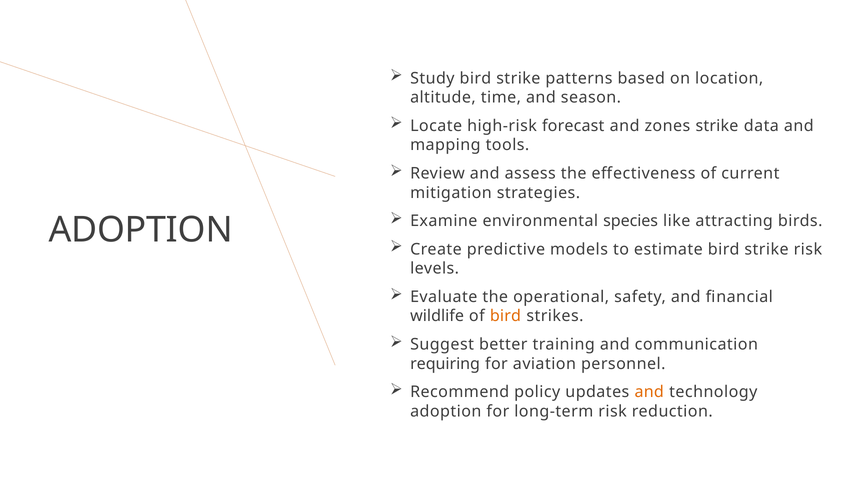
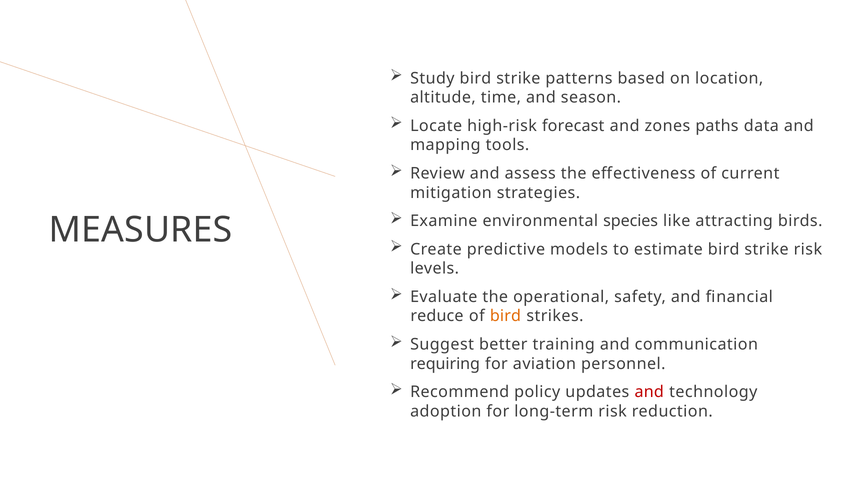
zones strike: strike -> paths (717, 126)
ADOPTION: ADOPTION -> MEASURES (141, 230)
wildlife: wildlife -> reduce (437, 316)
and colour: orange -> red (649, 392)
